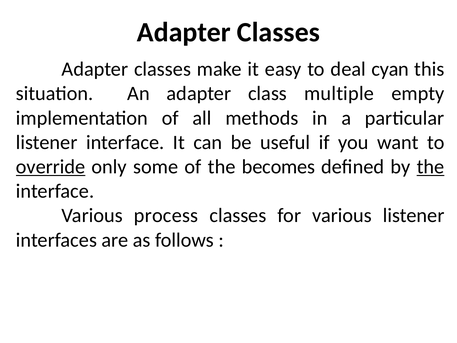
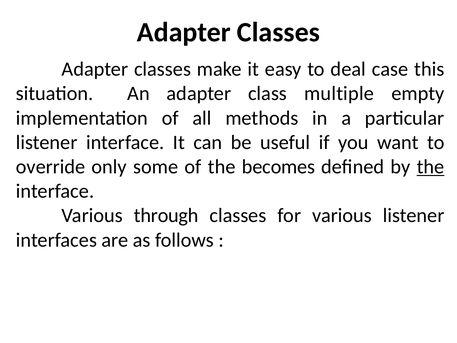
cyan: cyan -> case (390, 69)
override underline: present -> none (51, 167)
process: process -> through (166, 215)
